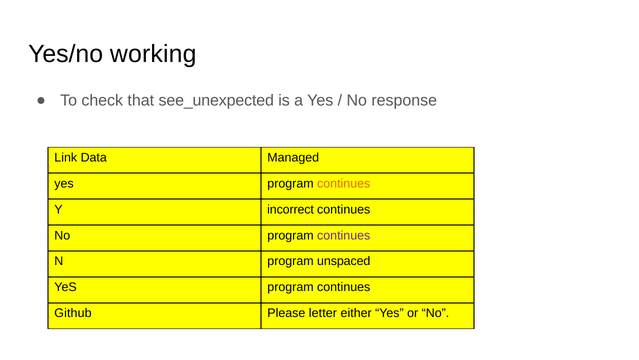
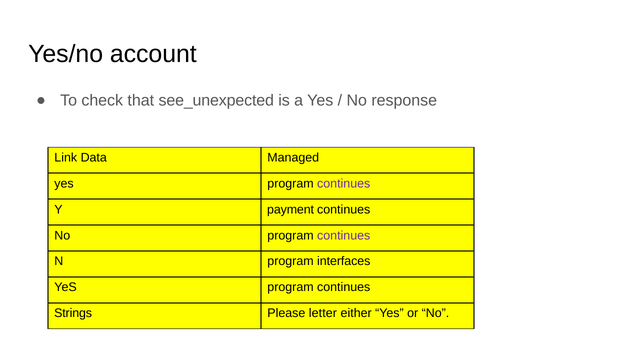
working: working -> account (153, 54)
continues colour: orange -> purple (344, 183)
incorrect: incorrect -> payment (291, 209)
unspaced: unspaced -> interfaces (344, 261)
Github: Github -> Strings (73, 313)
